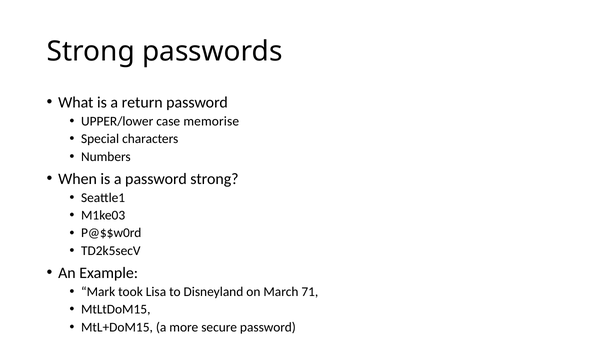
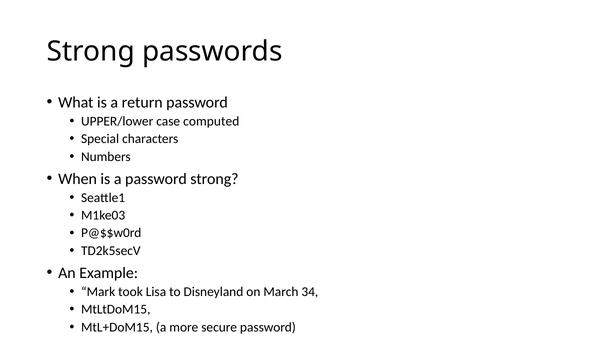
memorise: memorise -> computed (211, 121)
71: 71 -> 34 (310, 292)
